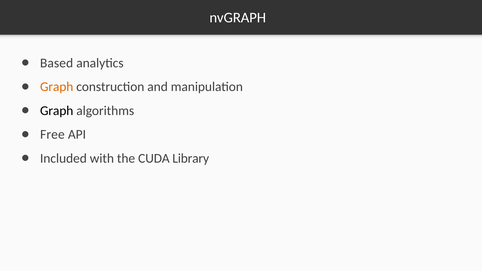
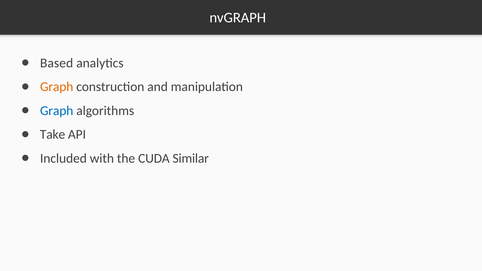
Graph colour: black -> blue (57, 111)
Free: Free -> Take (53, 134)
Library: Library -> Similar (191, 158)
